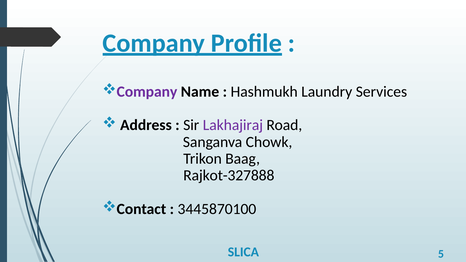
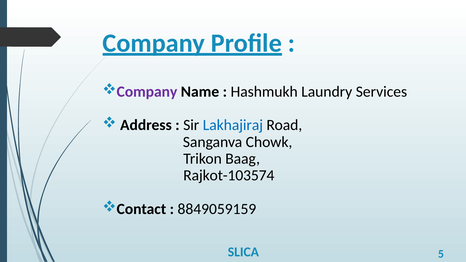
Lakhajiraj colour: purple -> blue (233, 125)
Rajkot-327888: Rajkot-327888 -> Rajkot-103574 (229, 176)
3445870100: 3445870100 -> 8849059159 (217, 209)
